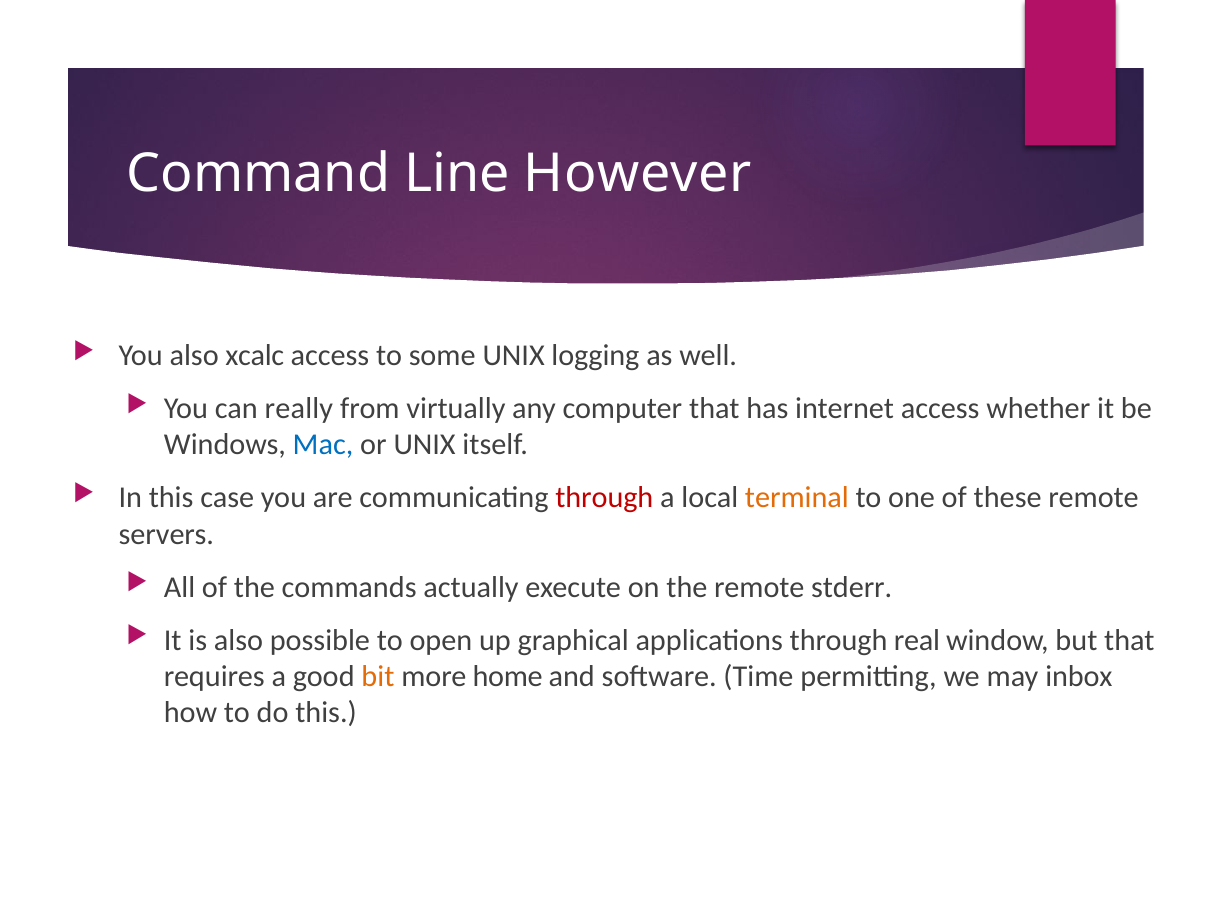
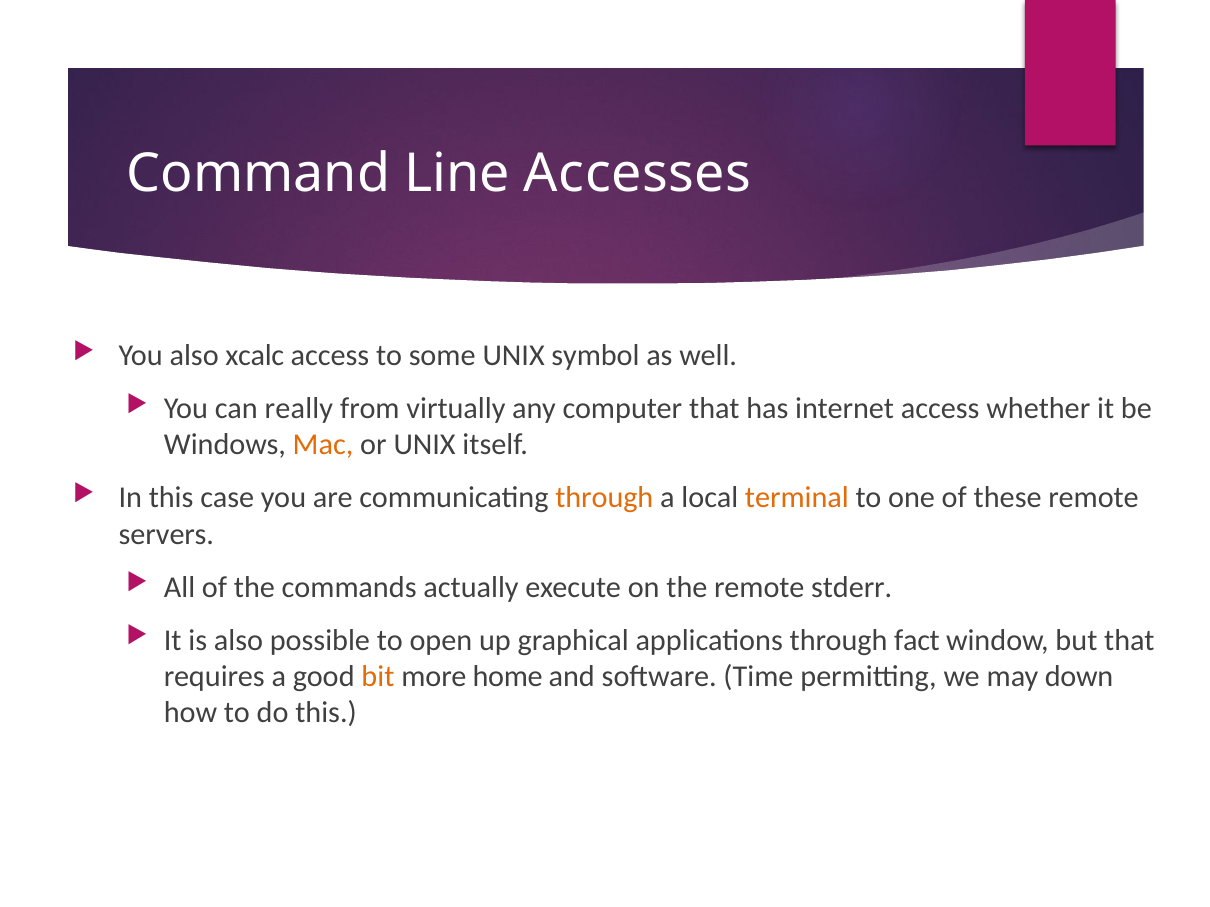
However: However -> Accesses (638, 173)
logging: logging -> symbol (595, 356)
Mac colour: blue -> orange (323, 445)
through colour: red -> orange (604, 498)
real: real -> fact (917, 641)
inbox: inbox -> down (1079, 677)
